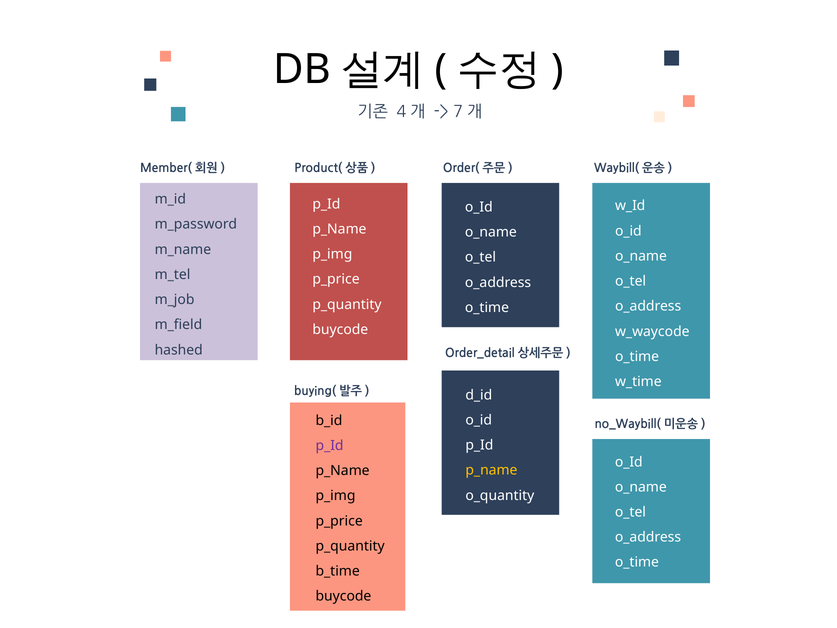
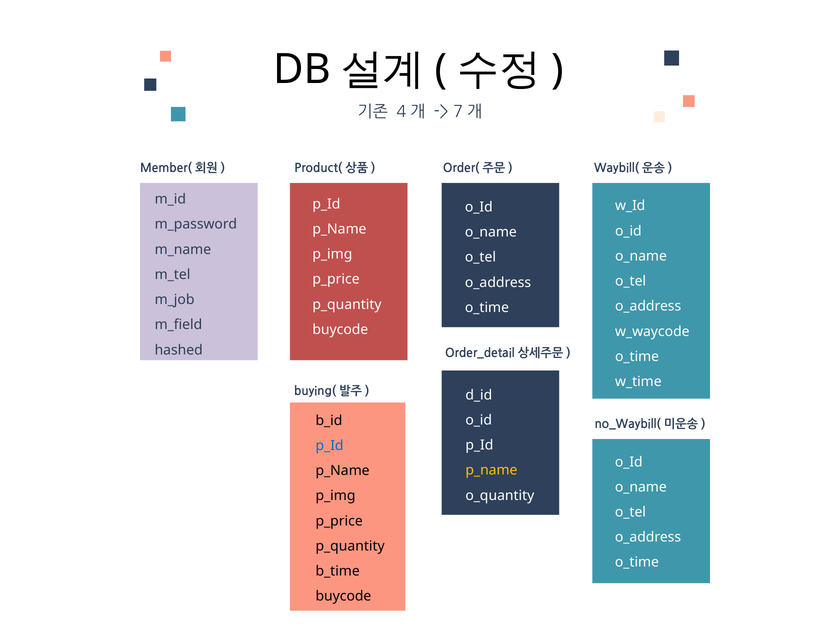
p_Id colour: purple -> blue (330, 445)
